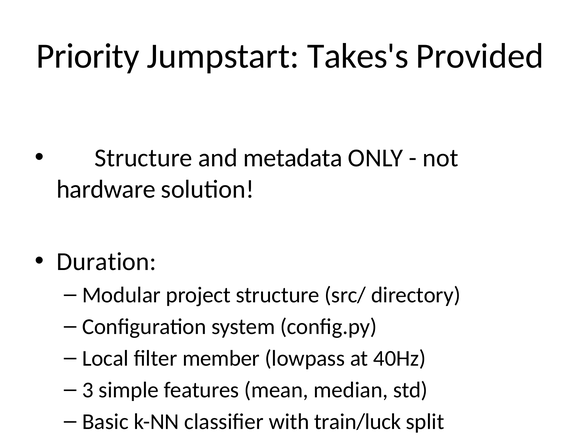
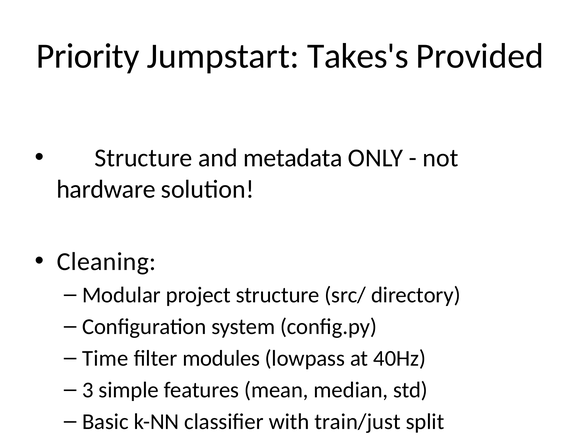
Duration: Duration -> Cleaning (106, 261)
Local: Local -> Time (105, 358)
member: member -> modules (221, 358)
train/luck: train/luck -> train/just (358, 421)
